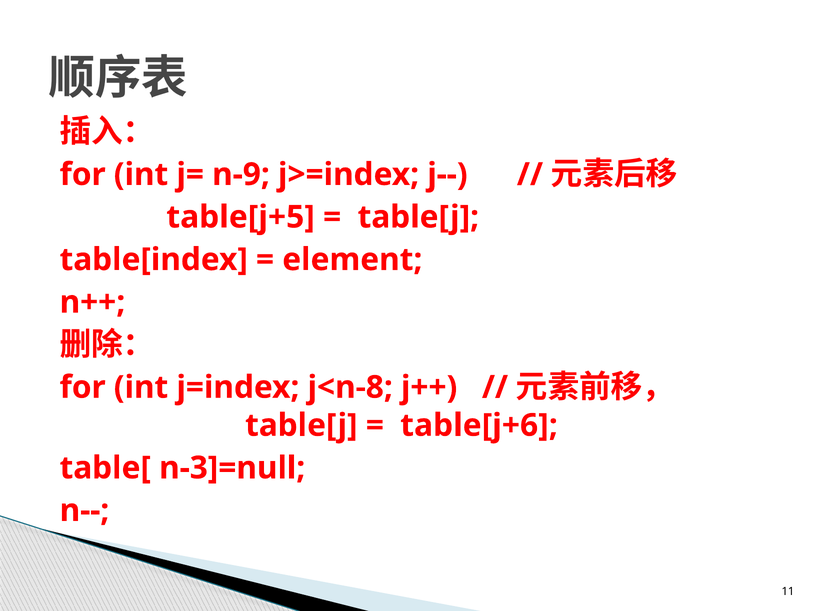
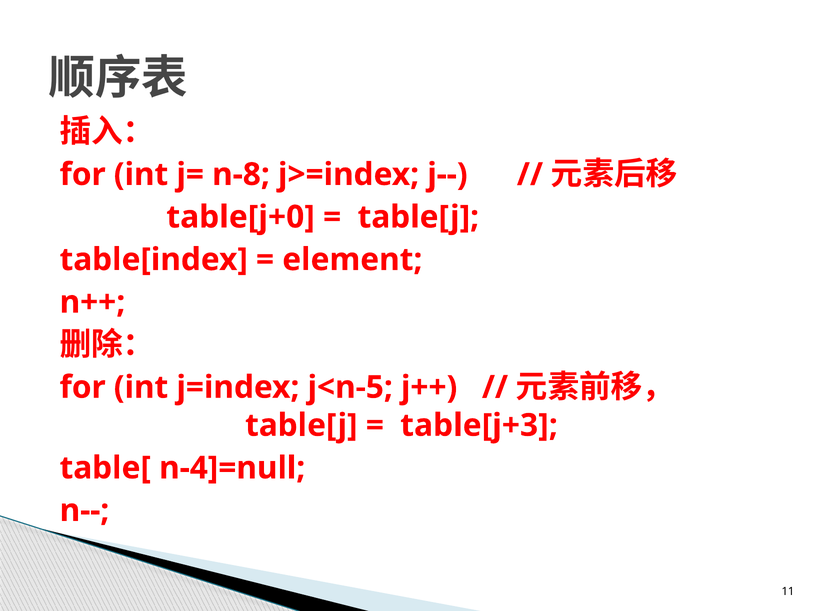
n-9: n-9 -> n-8 (241, 174)
table[j+5: table[j+5 -> table[j+0 (241, 217)
j<n-8: j<n-8 -> j<n-5 (350, 387)
table[j+6: table[j+6 -> table[j+3 (479, 425)
n-3]=null: n-3]=null -> n-4]=null (232, 468)
